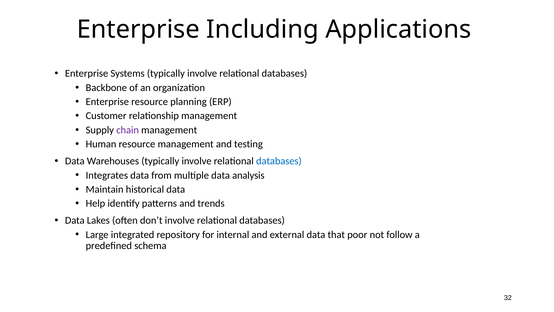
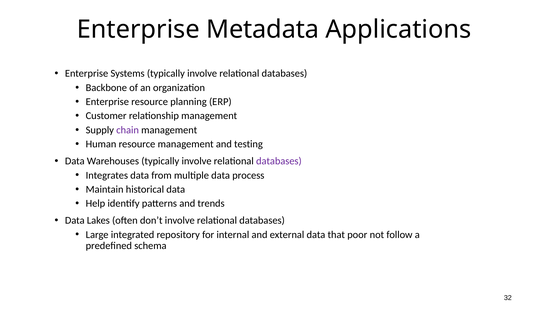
Including: Including -> Metadata (263, 29)
databases colour: blue -> purple (279, 161)
analysis: analysis -> process (248, 175)
